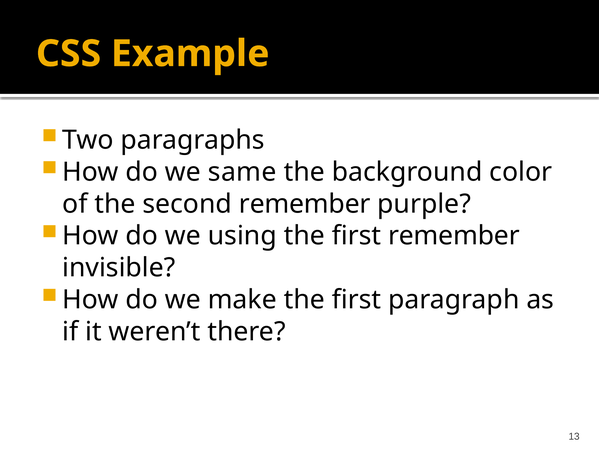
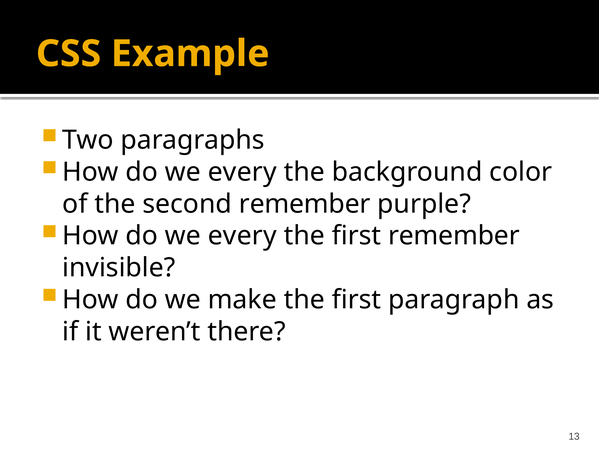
same: same -> every (242, 172)
using: using -> every (242, 236)
